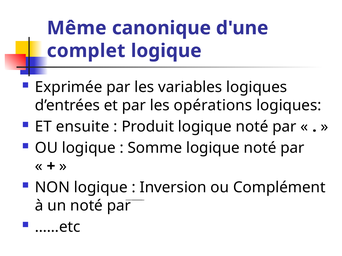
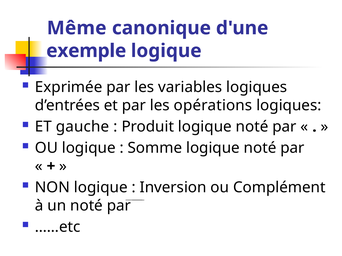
complet: complet -> exemple (86, 51)
ensuite: ensuite -> gauche (83, 127)
